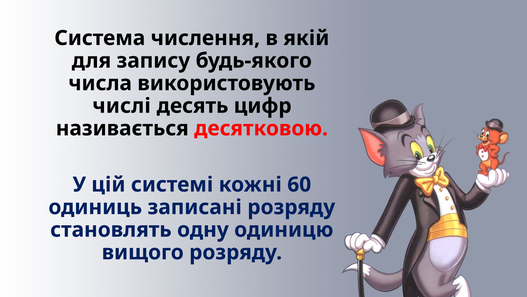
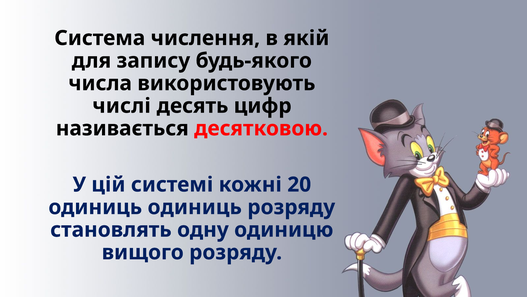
60: 60 -> 20 (299, 184)
одиниць записані: записані -> одиниць (195, 207)
